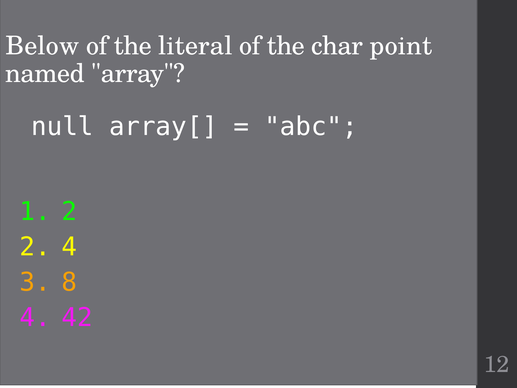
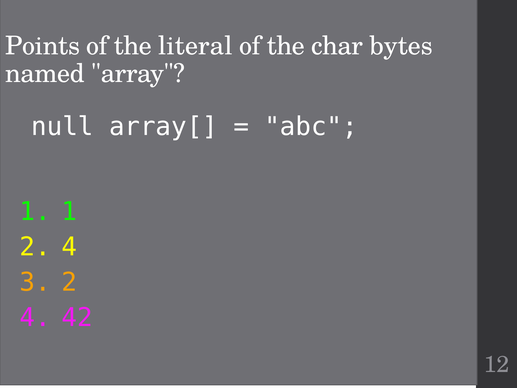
Below: Below -> Points (43, 46)
point: point -> bytes (401, 46)
2: 2 -> 1 (69, 212)
3 8: 8 -> 2 (69, 282)
